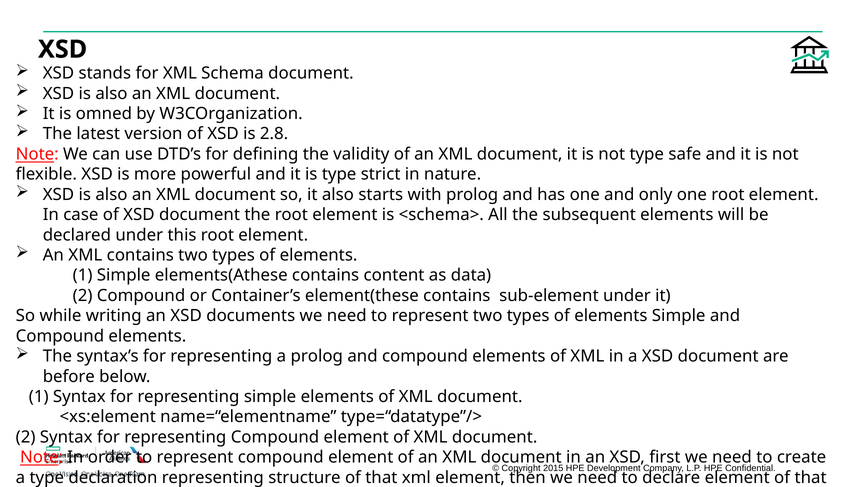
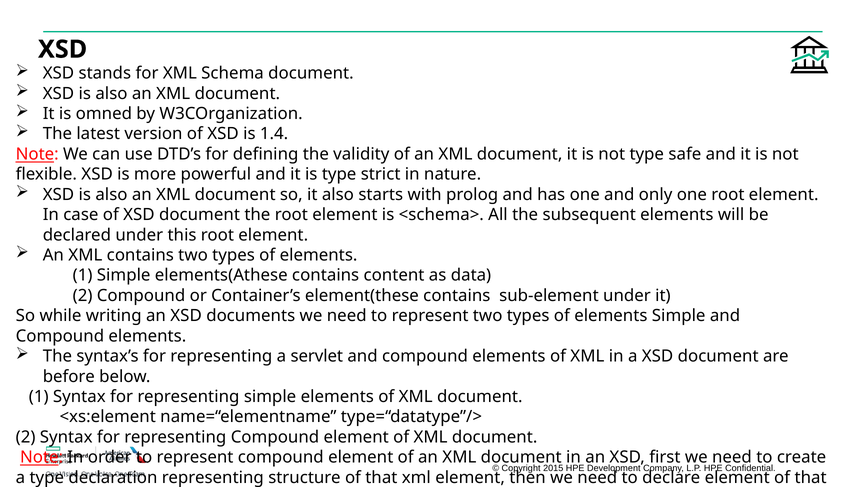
2.8: 2.8 -> 1.4 (274, 134)
a prolog: prolog -> servlet (317, 356)
